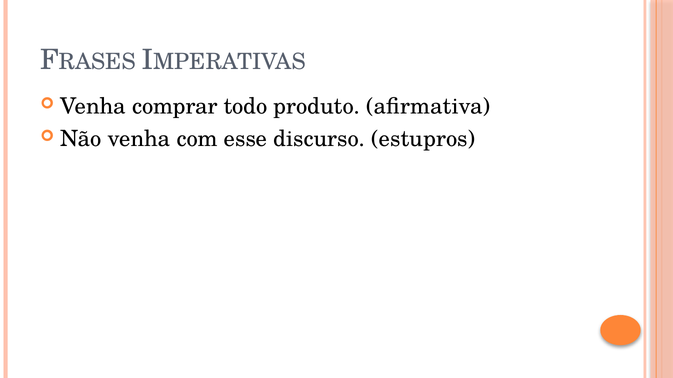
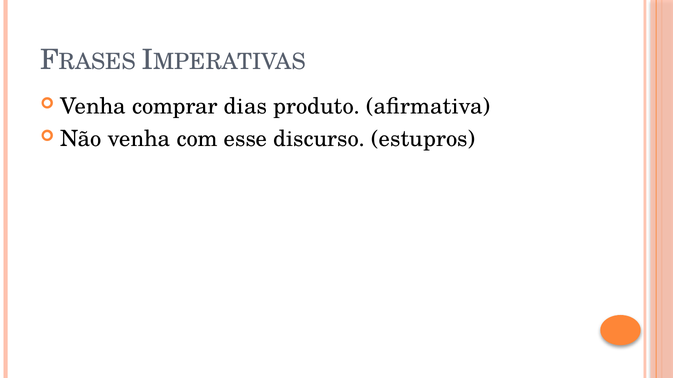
todo: todo -> dias (245, 107)
